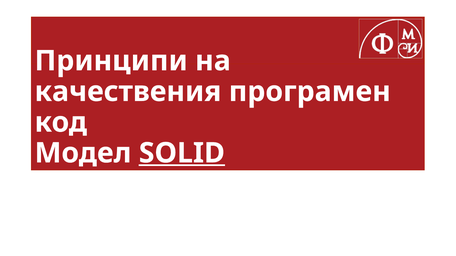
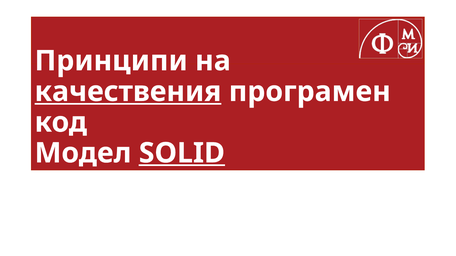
качествения underline: none -> present (128, 92)
